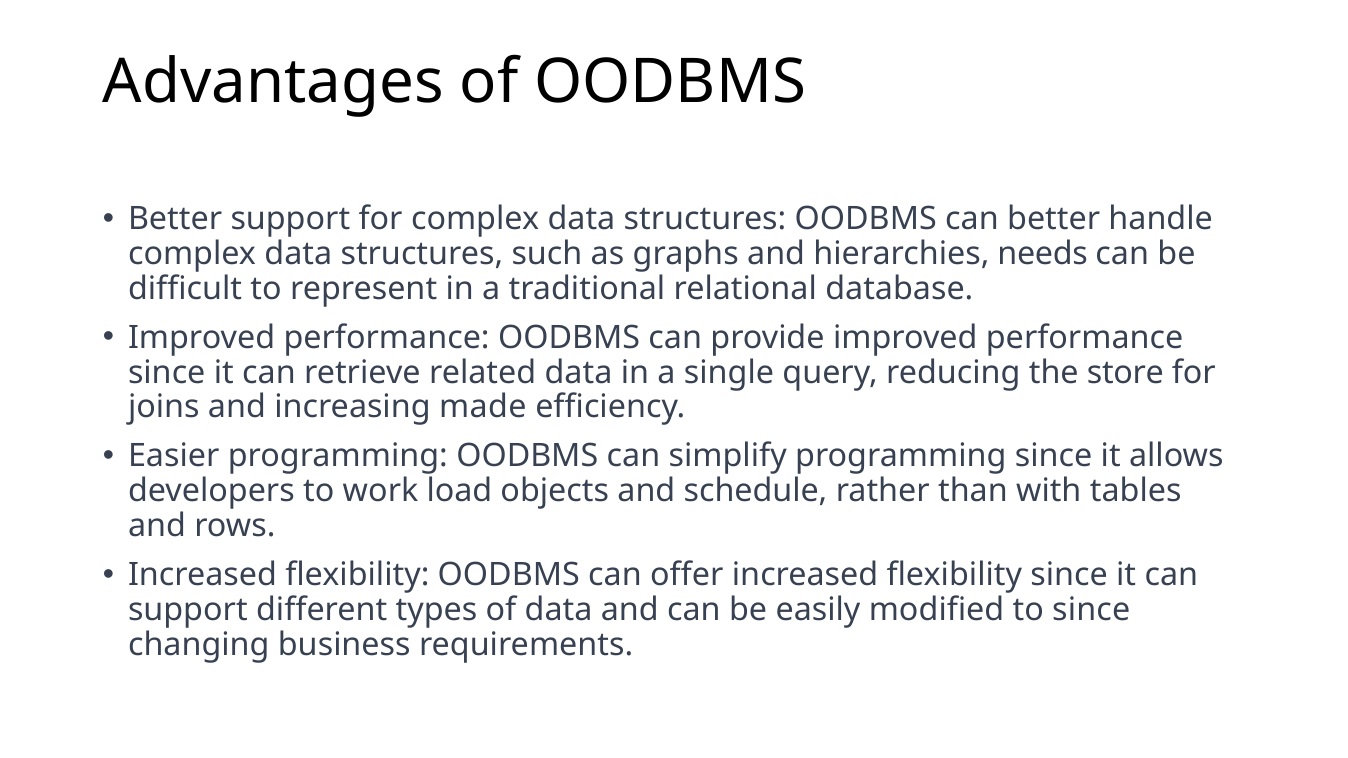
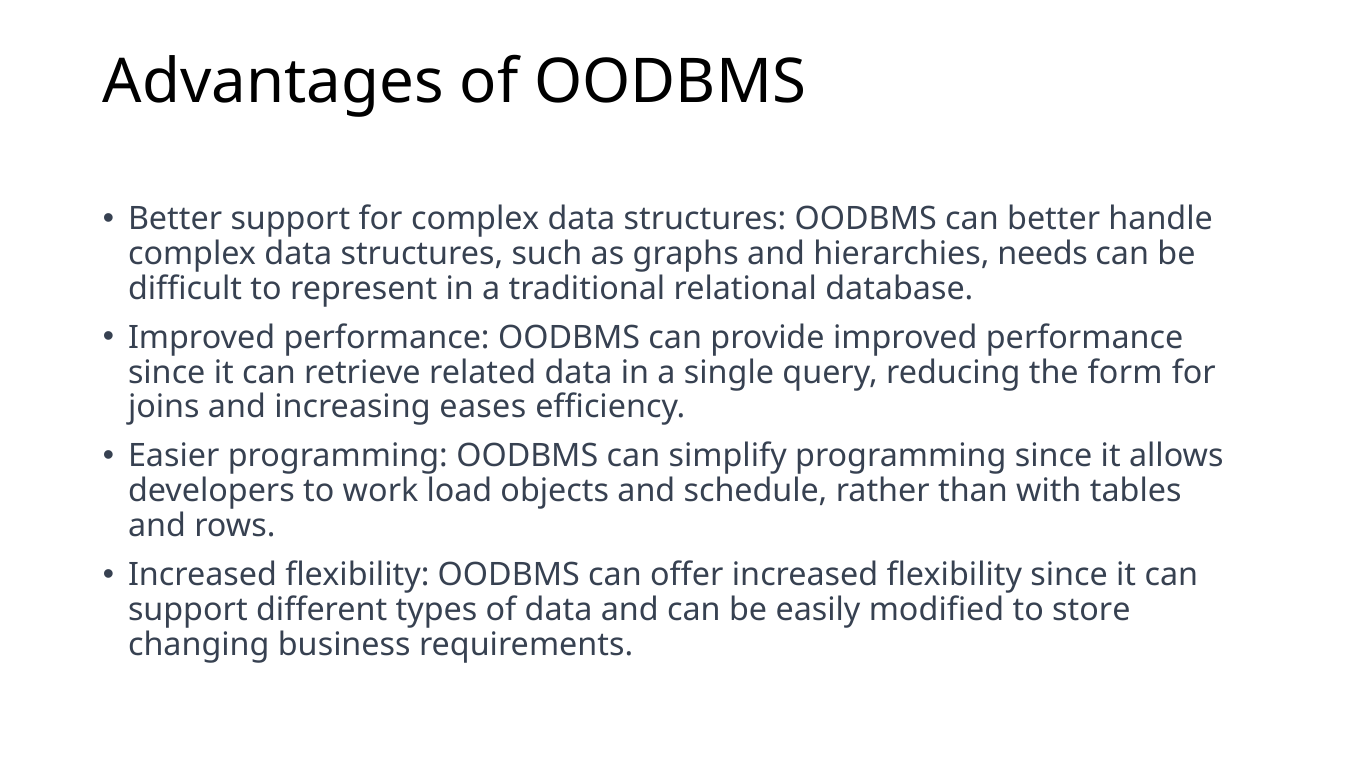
store: store -> form (1125, 373)
made: made -> eases (483, 407)
to since: since -> store (1091, 610)
